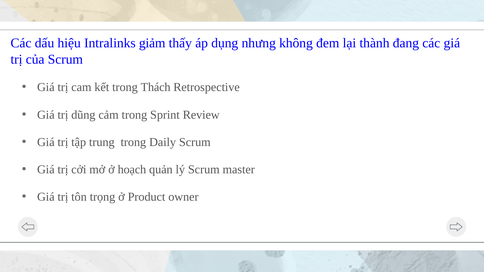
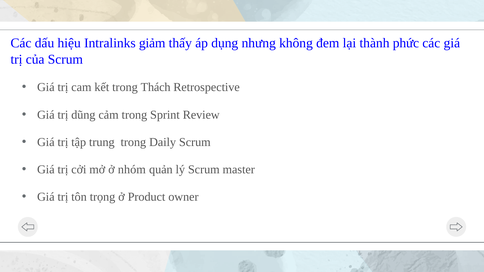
đang: đang -> phức (406, 43)
hoạch: hoạch -> nhóm (132, 170)
